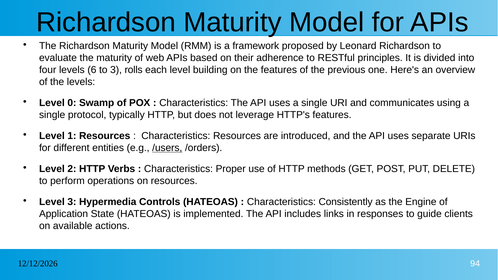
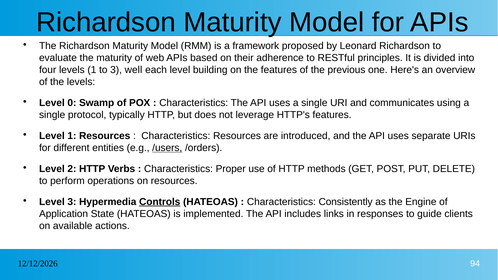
levels 6: 6 -> 1 (92, 70)
rolls: rolls -> well (133, 70)
Controls underline: none -> present (160, 202)
